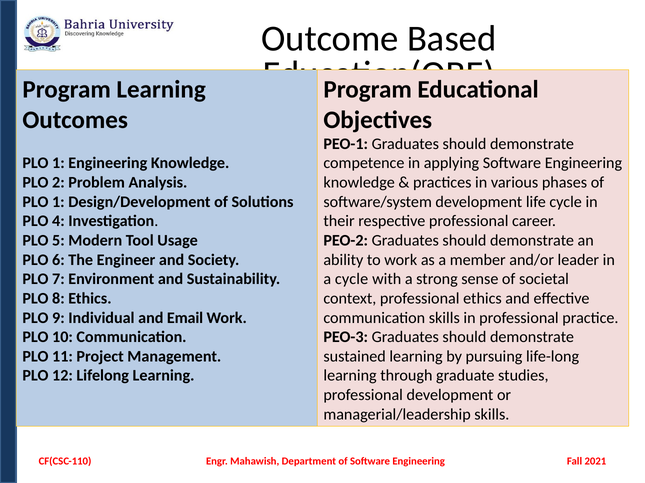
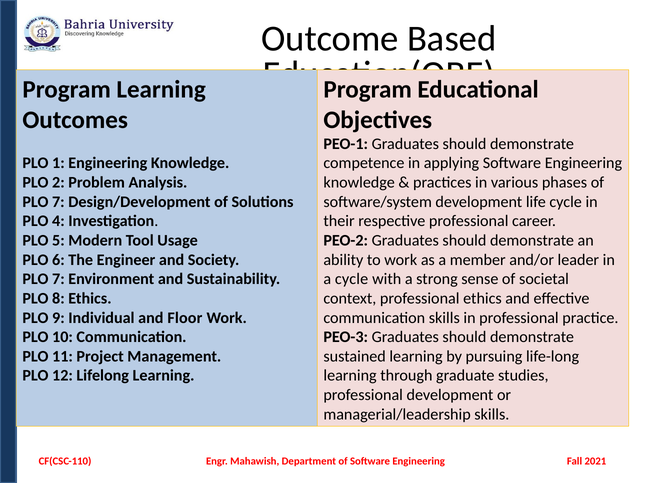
1: 1 -> 7 (58, 202)
Email: Email -> Floor (185, 318)
